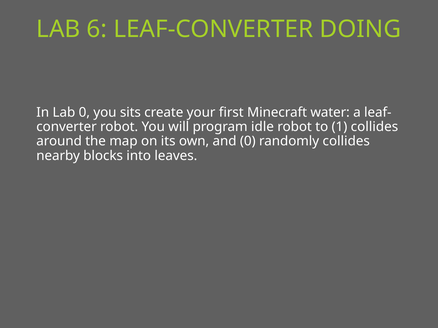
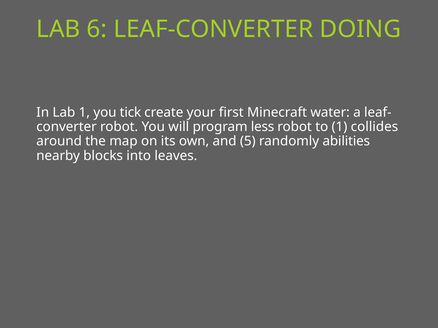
Lab 0: 0 -> 1 (84, 113)
sits: sits -> tick (130, 113)
idle: idle -> less (263, 127)
and 0: 0 -> 5 (248, 141)
randomly collides: collides -> abilities (346, 141)
